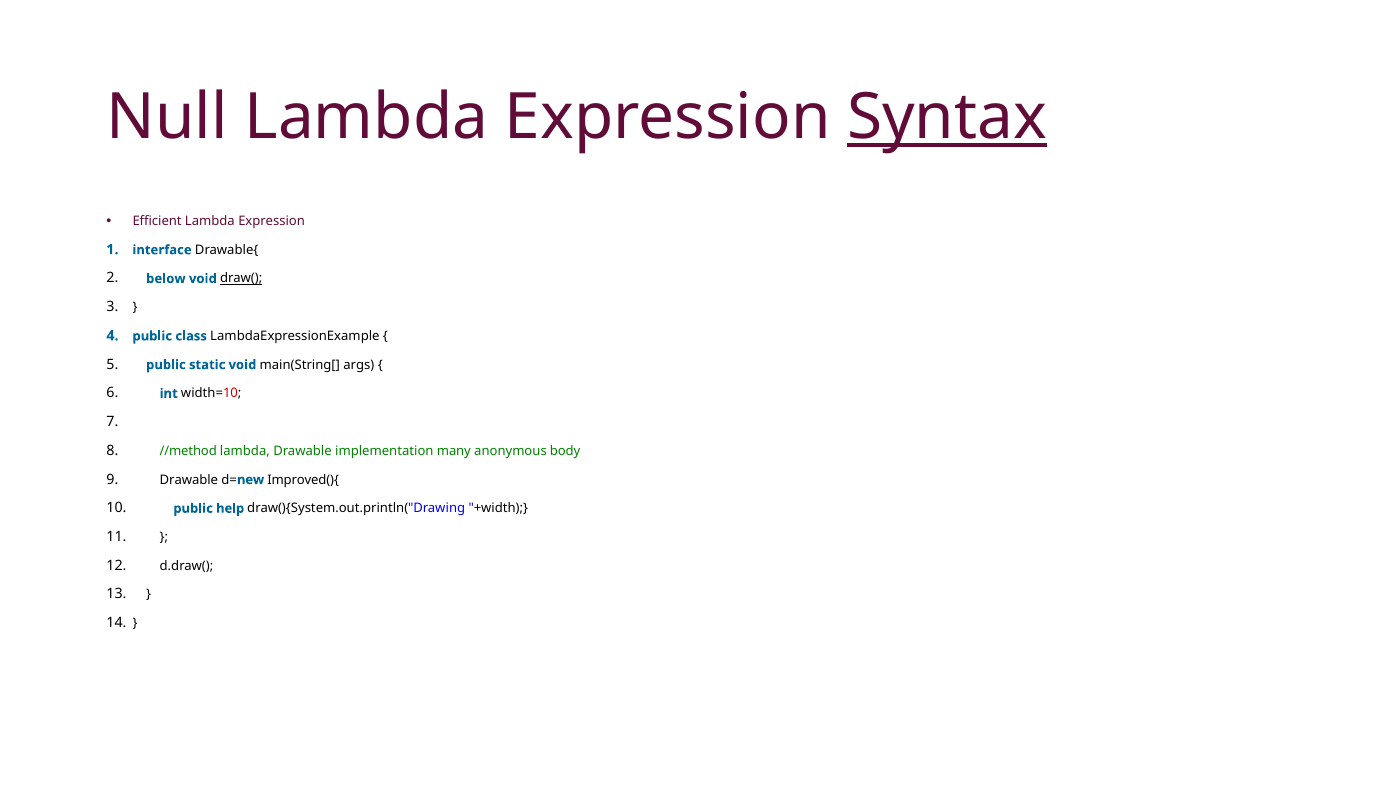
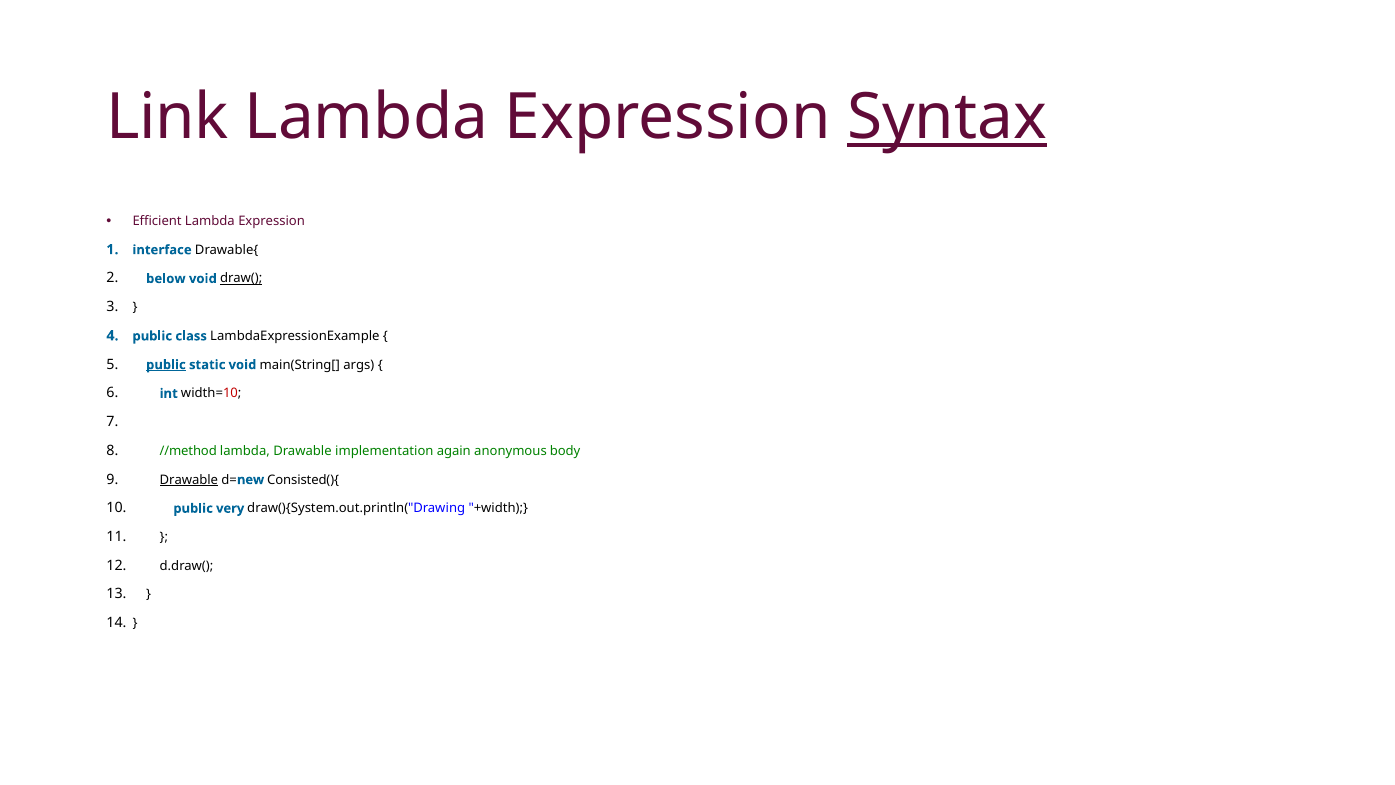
Null: Null -> Link (167, 117)
public underline: none -> present (166, 365)
many: many -> again (454, 451)
Drawable underline: none -> present (189, 480)
Improved(){: Improved(){ -> Consisted(){ (303, 480)
help: help -> very (230, 508)
